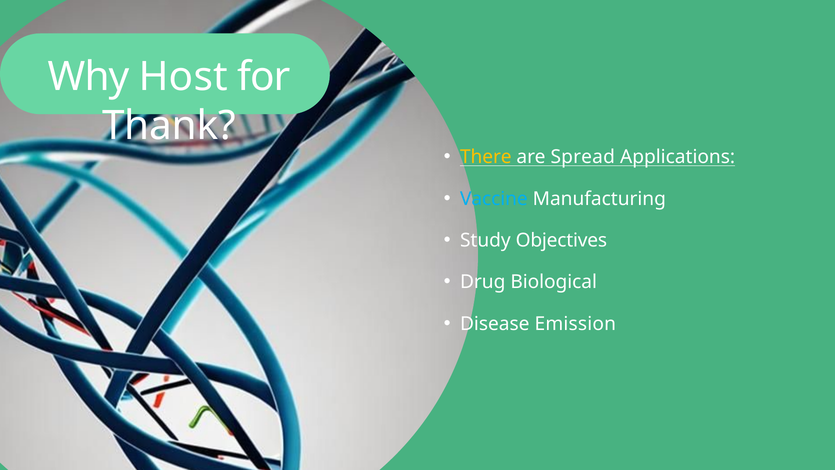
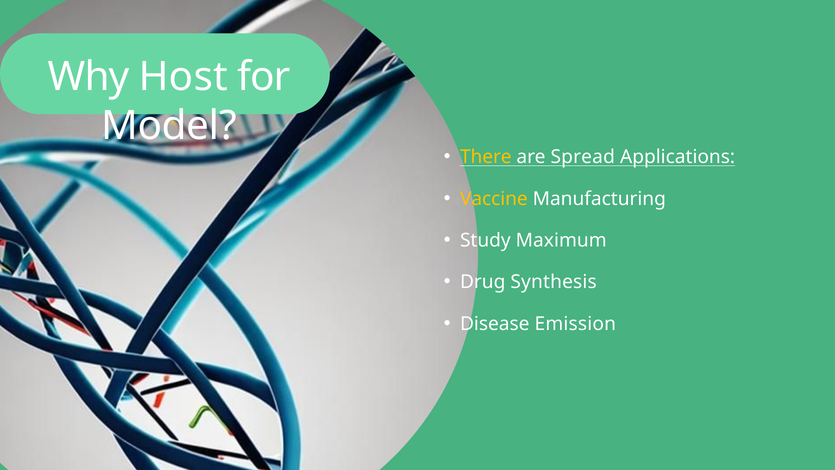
Thank: Thank -> Model (169, 126)
Vaccine colour: light blue -> yellow (494, 199)
Objectives: Objectives -> Maximum (561, 240)
Biological: Biological -> Synthesis (554, 282)
